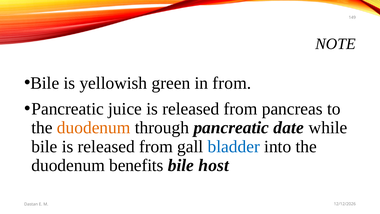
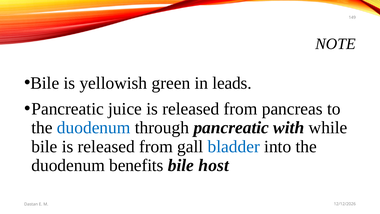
in from: from -> leads (232, 83)
duodenum colour: orange -> blue (94, 127)
date: date -> with (289, 127)
